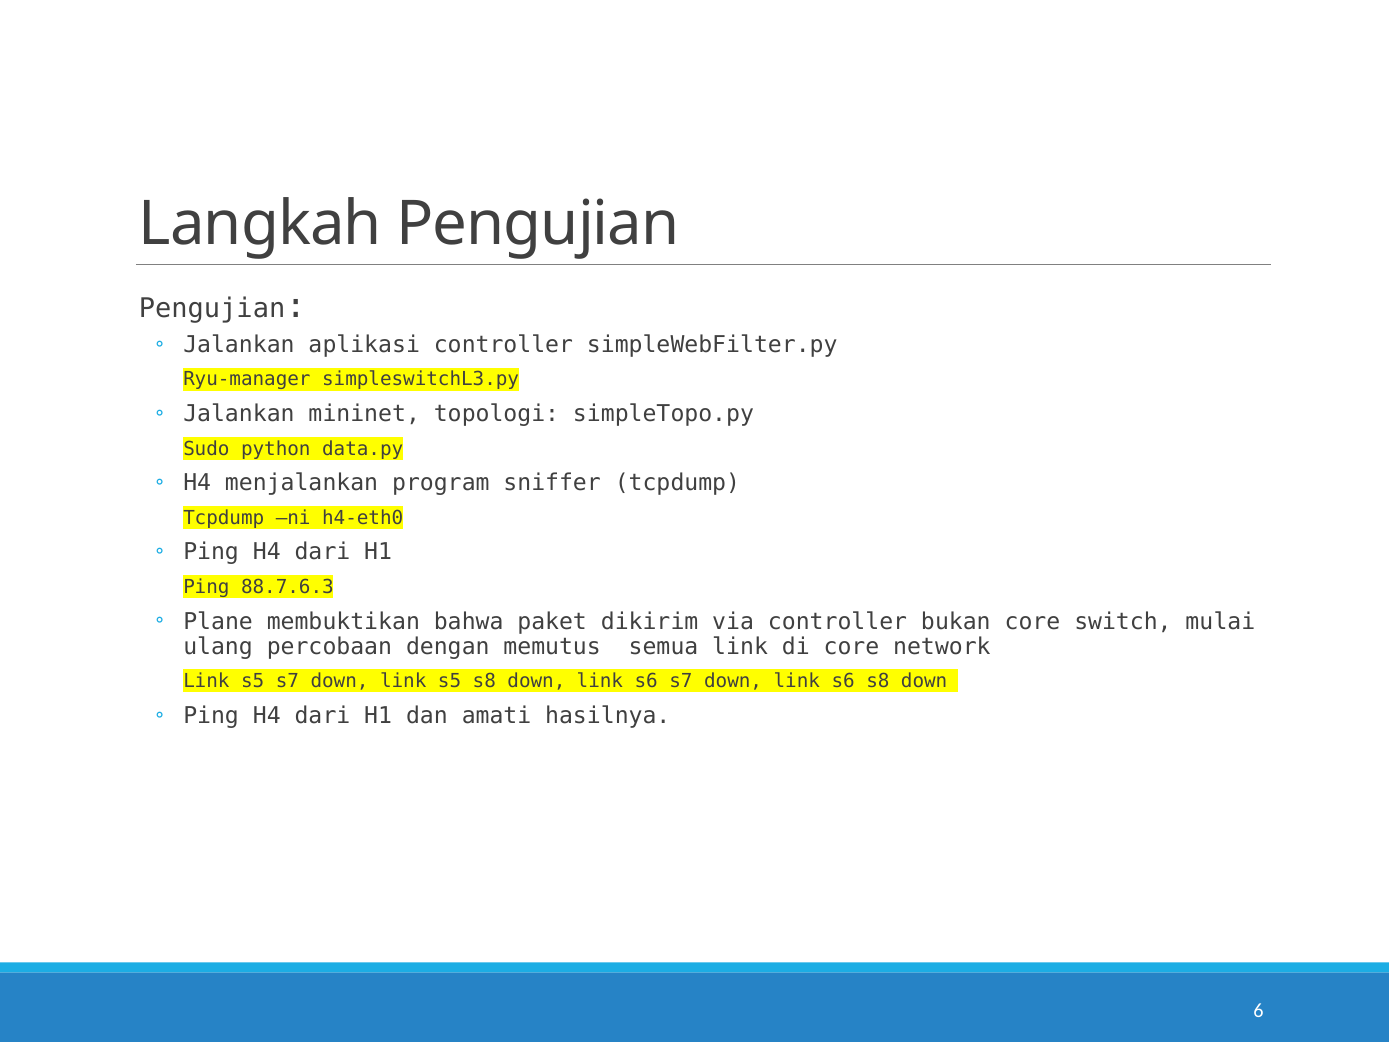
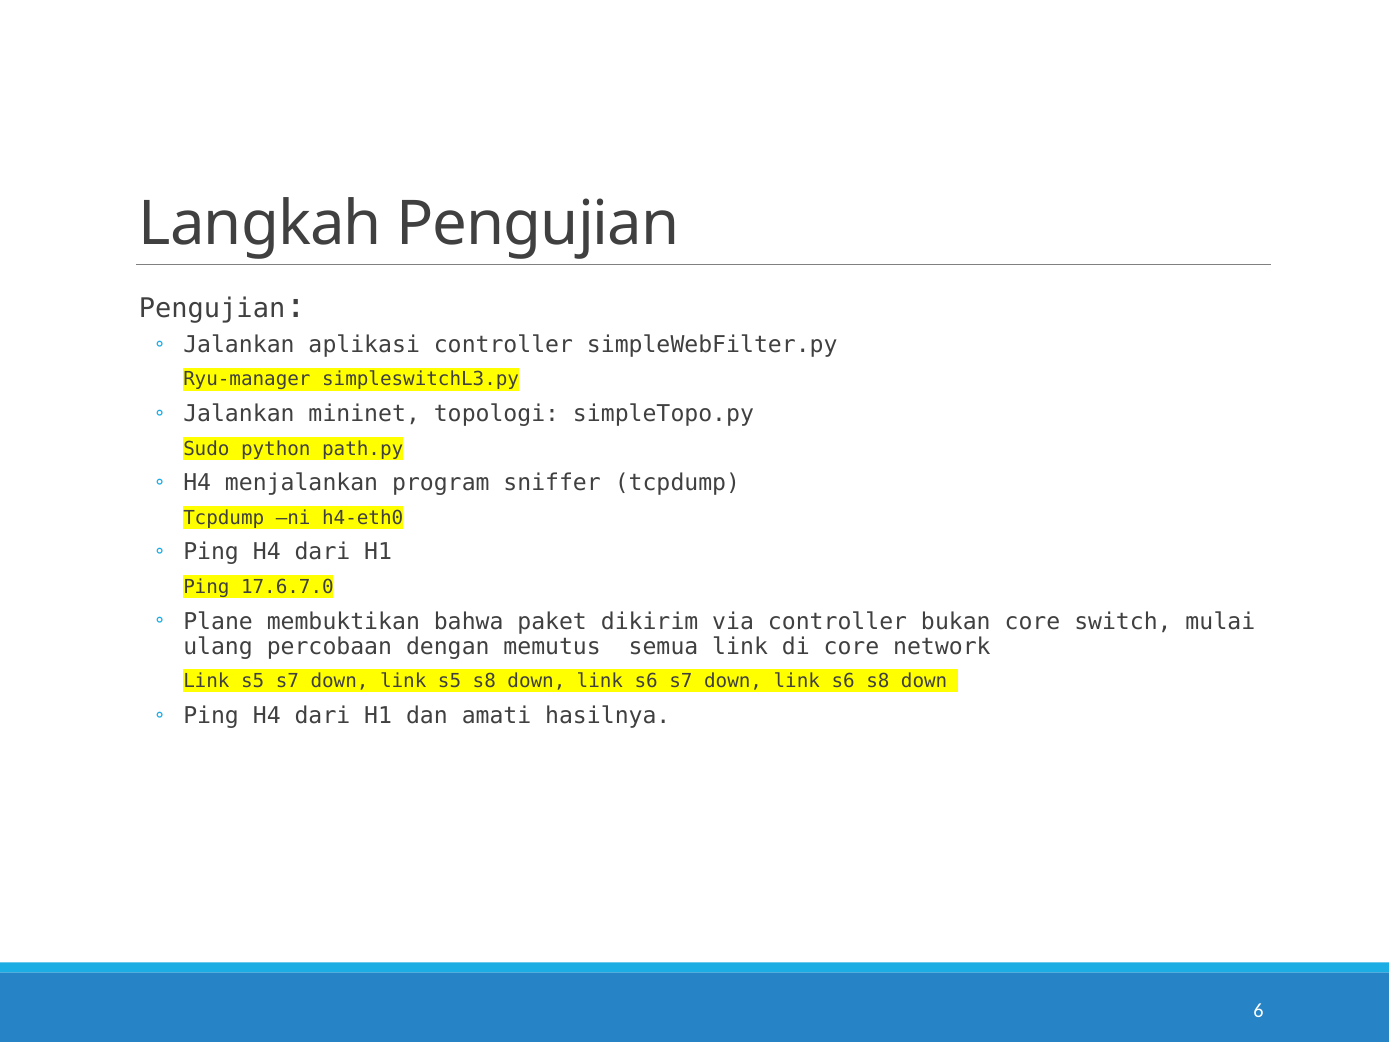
data.py: data.py -> path.py (363, 449)
88.7.6.3: 88.7.6.3 -> 17.6.7.0 (287, 587)
